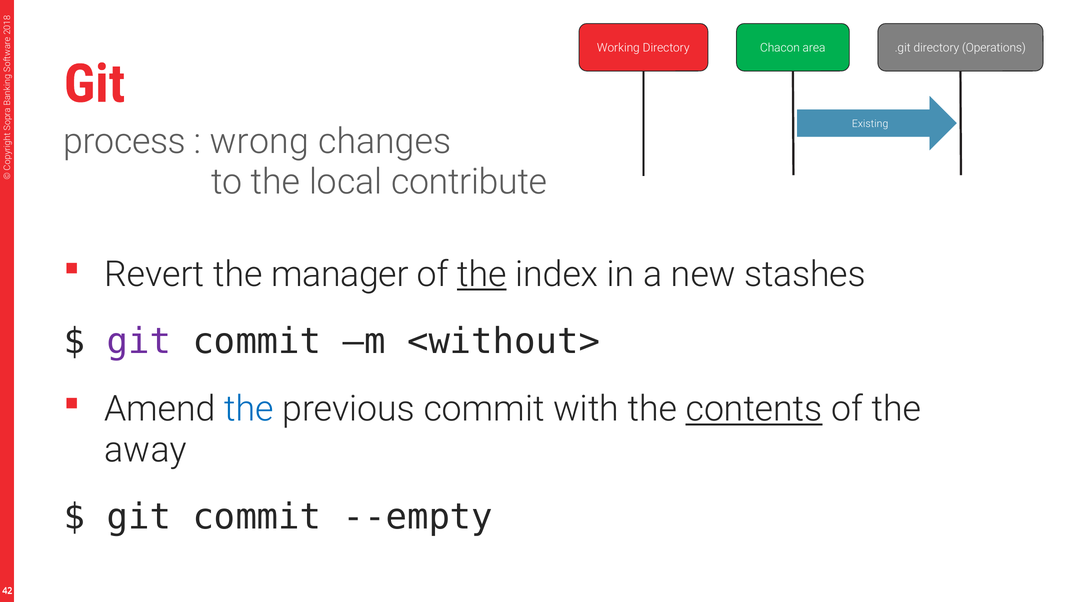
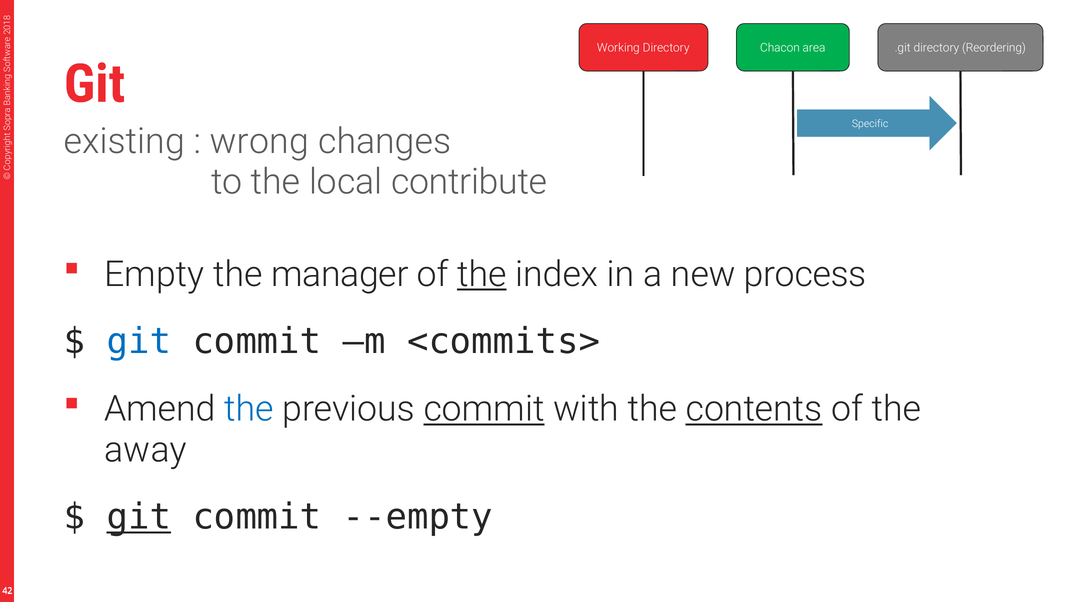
Operations: Operations -> Reordering (994, 48)
Existing: Existing -> Specific (870, 124)
process: process -> existing (124, 141)
Revert: Revert -> Empty (154, 274)
stashes: stashes -> process (805, 274)
git colour: purple -> blue (139, 341)
<without>: <without> -> <commits> (504, 341)
commit underline: none -> present (484, 409)
git underline: none -> present (139, 517)
